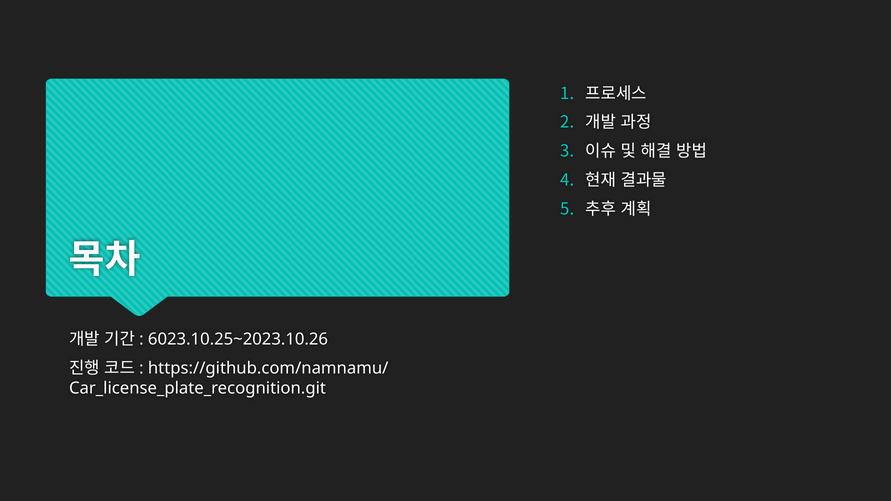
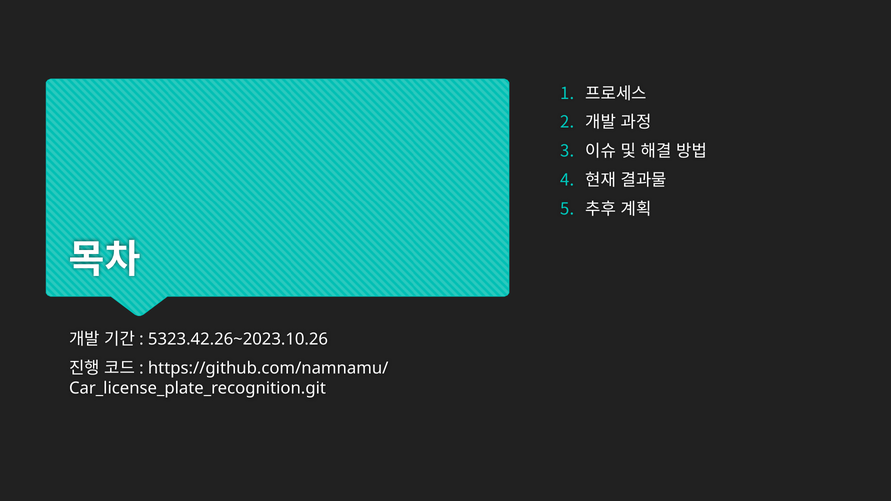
6023.10.25~2023.10.26: 6023.10.25~2023.10.26 -> 5323.42.26~2023.10.26 (238, 339)
